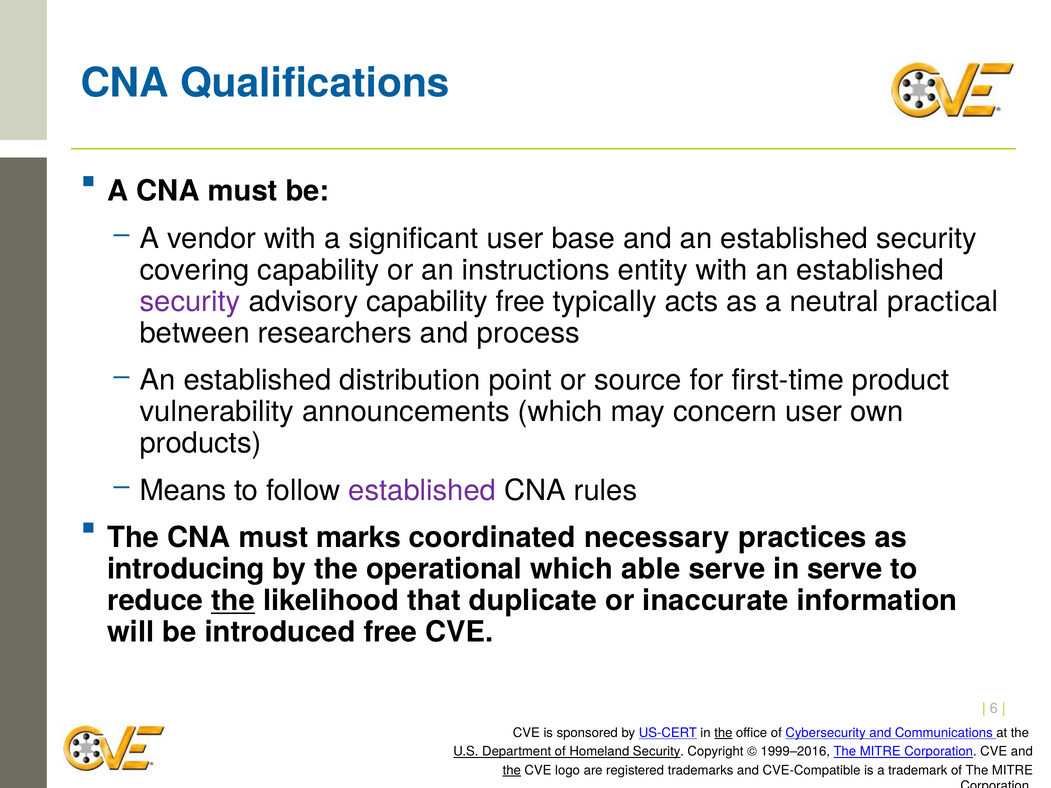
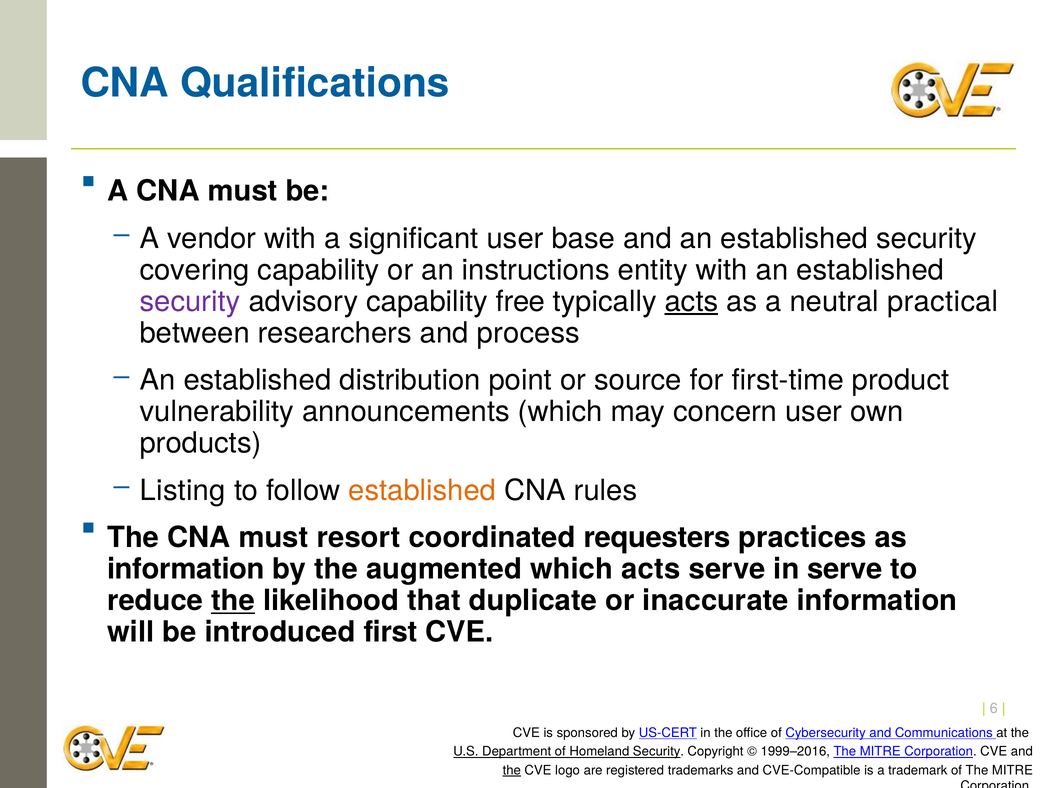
acts underline: none -> present (691, 302)
Means: Means -> Listing (183, 491)
established colour: purple -> orange (422, 491)
marks: marks -> resort (358, 538)
necessary: necessary -> requesters (657, 538)
introducing: introducing -> information (186, 569)
operational: operational -> augmented (444, 569)
which able: able -> acts (651, 569)
introduced free: free -> first (391, 633)
the underline: present -> none (723, 733)
